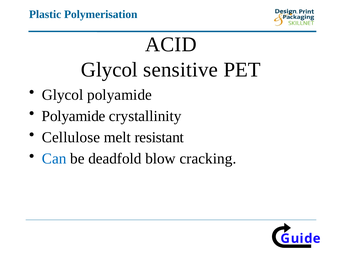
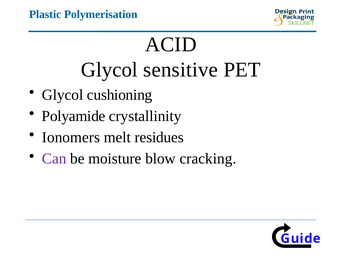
Glycol polyamide: polyamide -> cushioning (120, 95)
Cellulose: Cellulose -> Ionomers (71, 137)
resistant: resistant -> residues (159, 137)
Can colour: blue -> purple (54, 158)
deadfold: deadfold -> moisture (115, 158)
